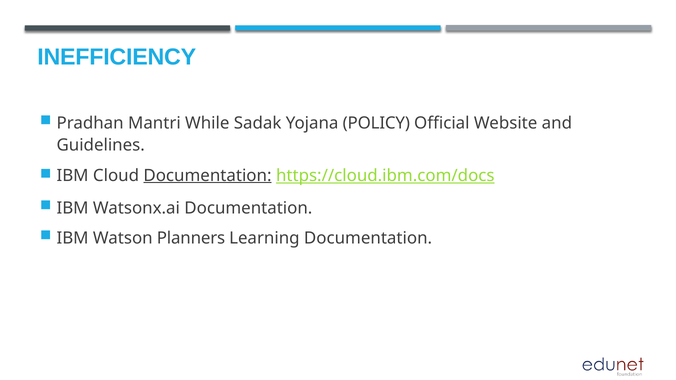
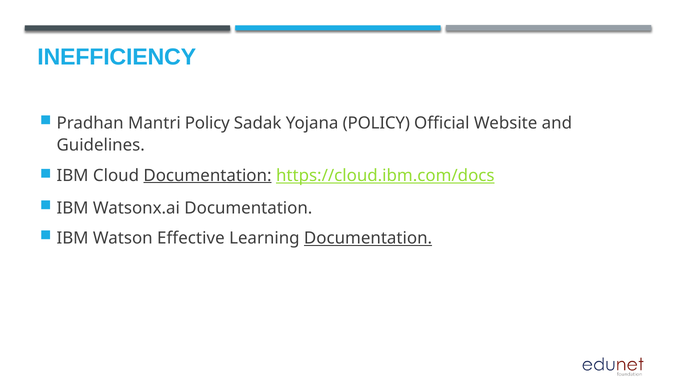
Mantri While: While -> Policy (207, 123)
Planners: Planners -> Effective (191, 238)
Documentation underline: none -> present (368, 238)
